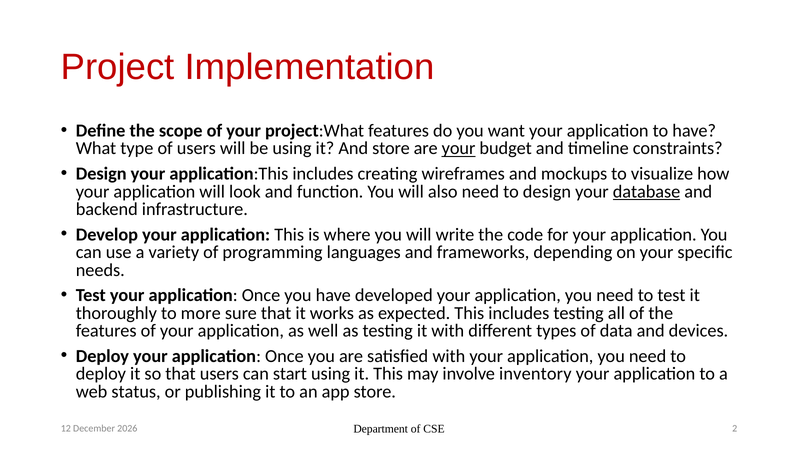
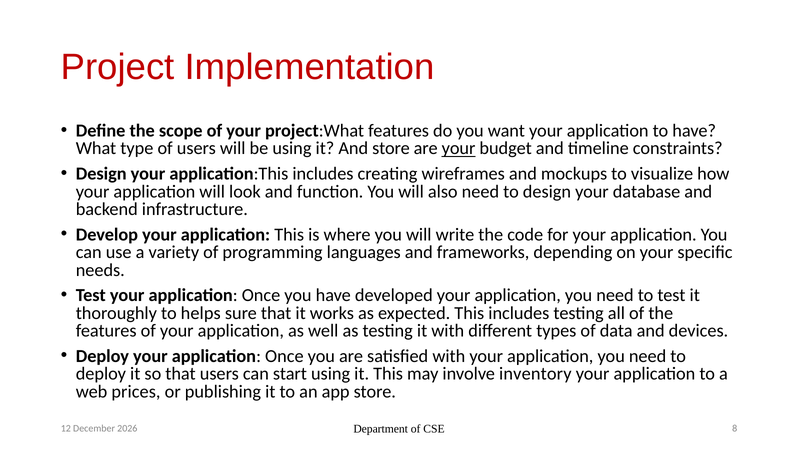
database underline: present -> none (647, 191)
more: more -> helps (201, 313)
status: status -> prices (136, 391)
2: 2 -> 8 (735, 429)
